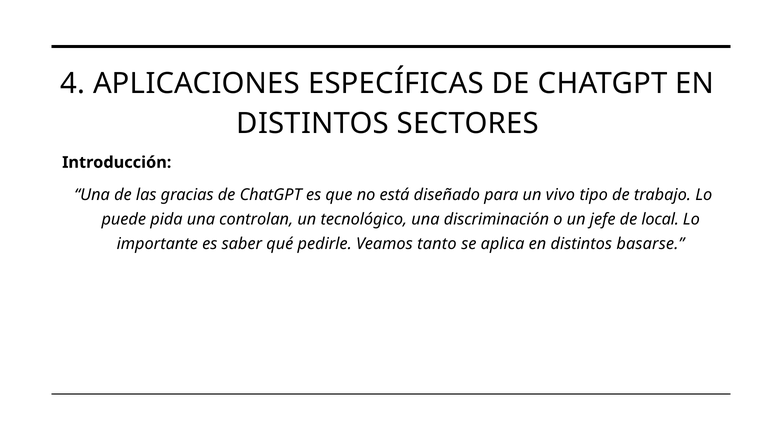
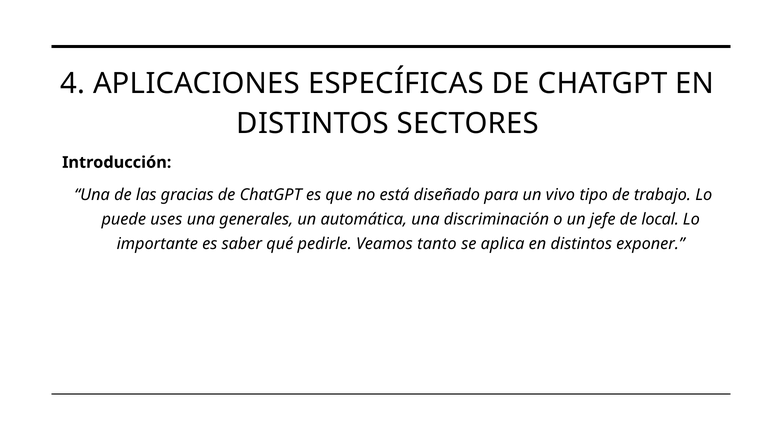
pida: pida -> uses (166, 220)
controlan: controlan -> generales (256, 220)
tecnológico: tecnológico -> automática (364, 220)
basarse: basarse -> exponer (651, 244)
